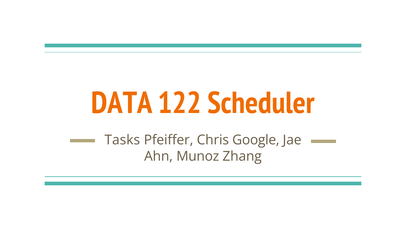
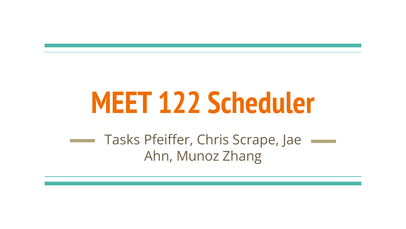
DATA: DATA -> MEET (122, 103)
Google: Google -> Scrape (256, 140)
